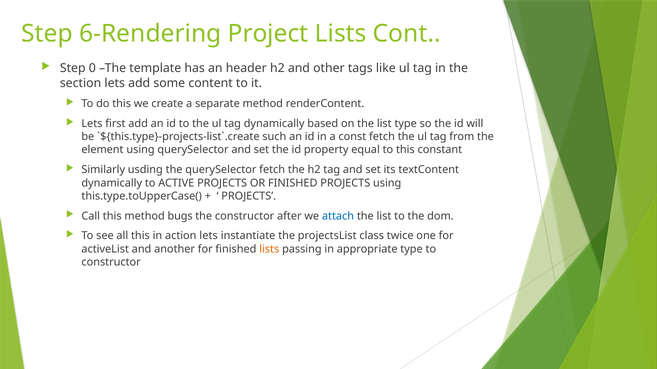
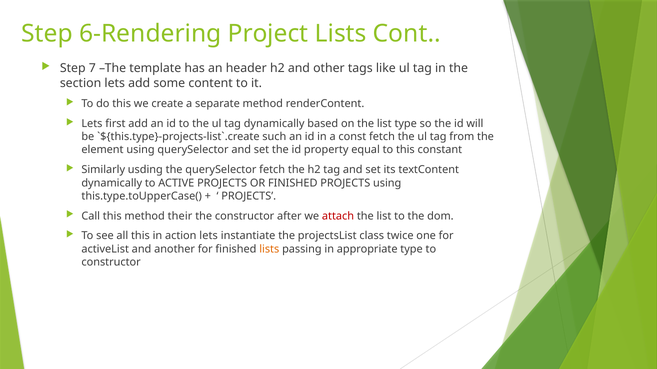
0: 0 -> 7 (92, 68)
bugs: bugs -> their (180, 216)
attach colour: blue -> red (338, 216)
